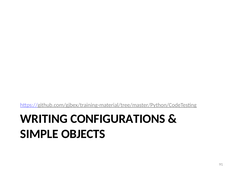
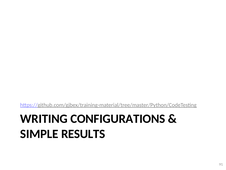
OBJECTS: OBJECTS -> RESULTS (83, 134)
